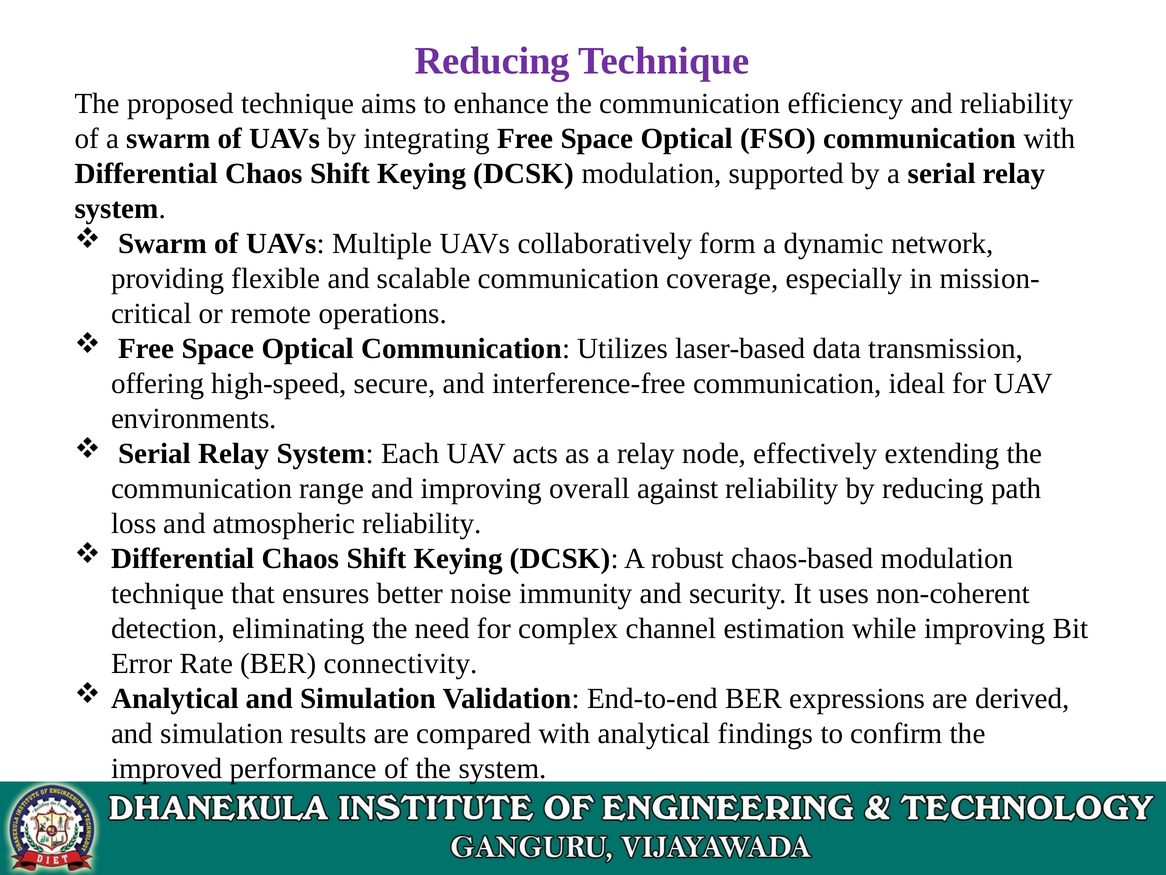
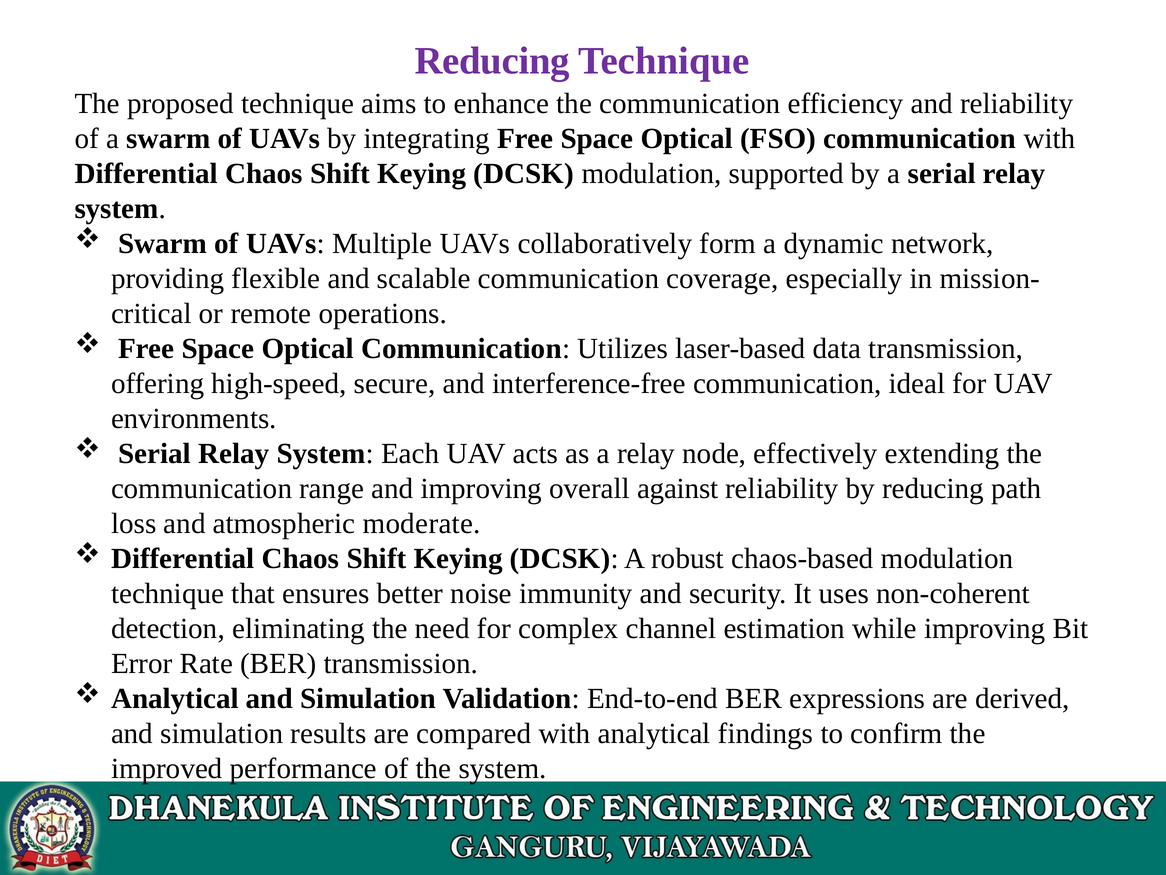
atmospheric reliability: reliability -> moderate (422, 523)
BER connectivity: connectivity -> transmission (401, 663)
